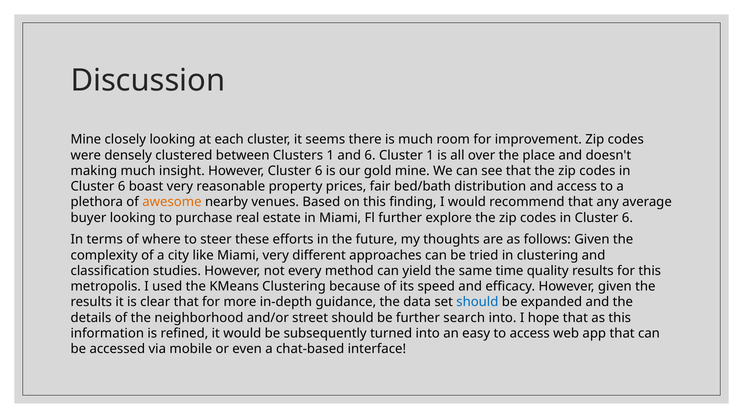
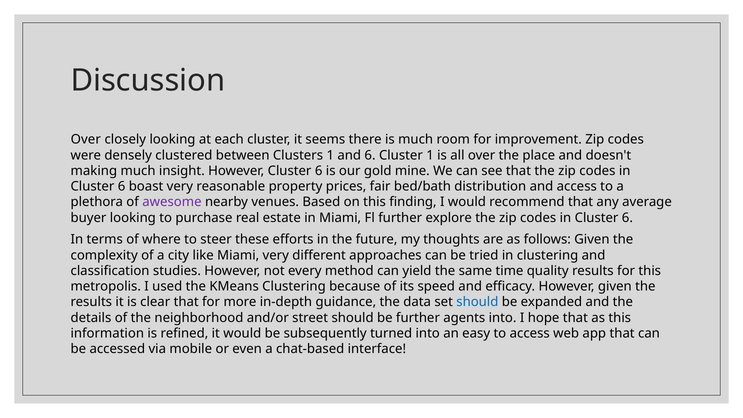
Mine: Mine -> Over (86, 140)
awesome colour: orange -> purple (172, 202)
search: search -> agents (464, 318)
